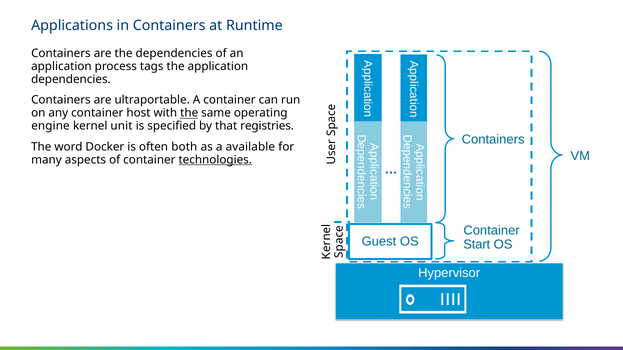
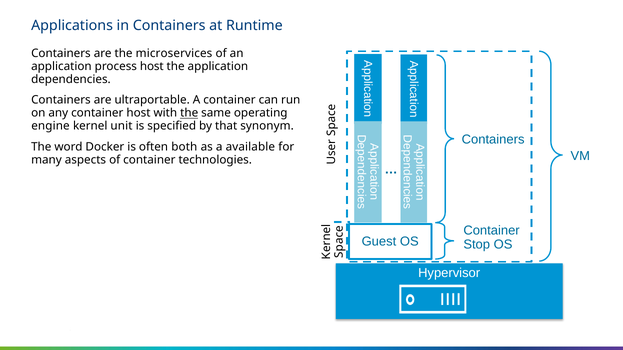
the dependencies: dependencies -> microservices (174, 54)
process tags: tags -> host (152, 67)
registries: registries -> synonym (267, 126)
technologies underline: present -> none (215, 160)
Start: Start -> Stop (477, 245)
